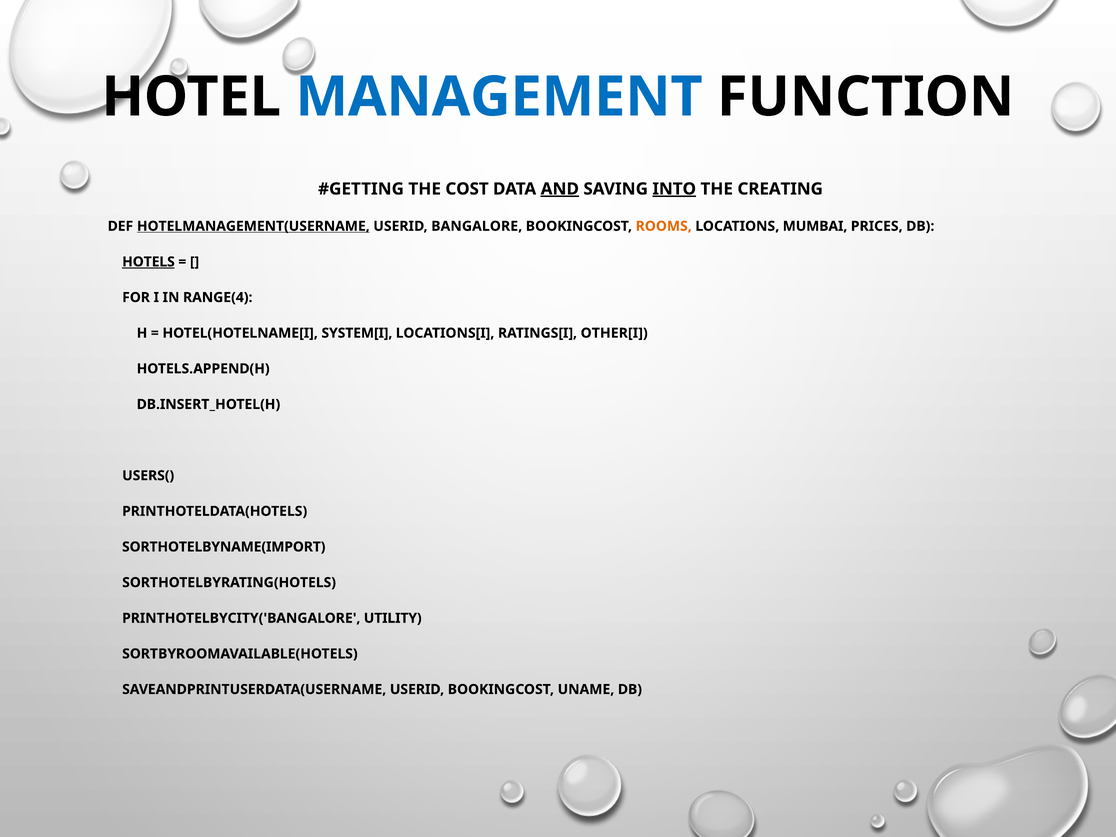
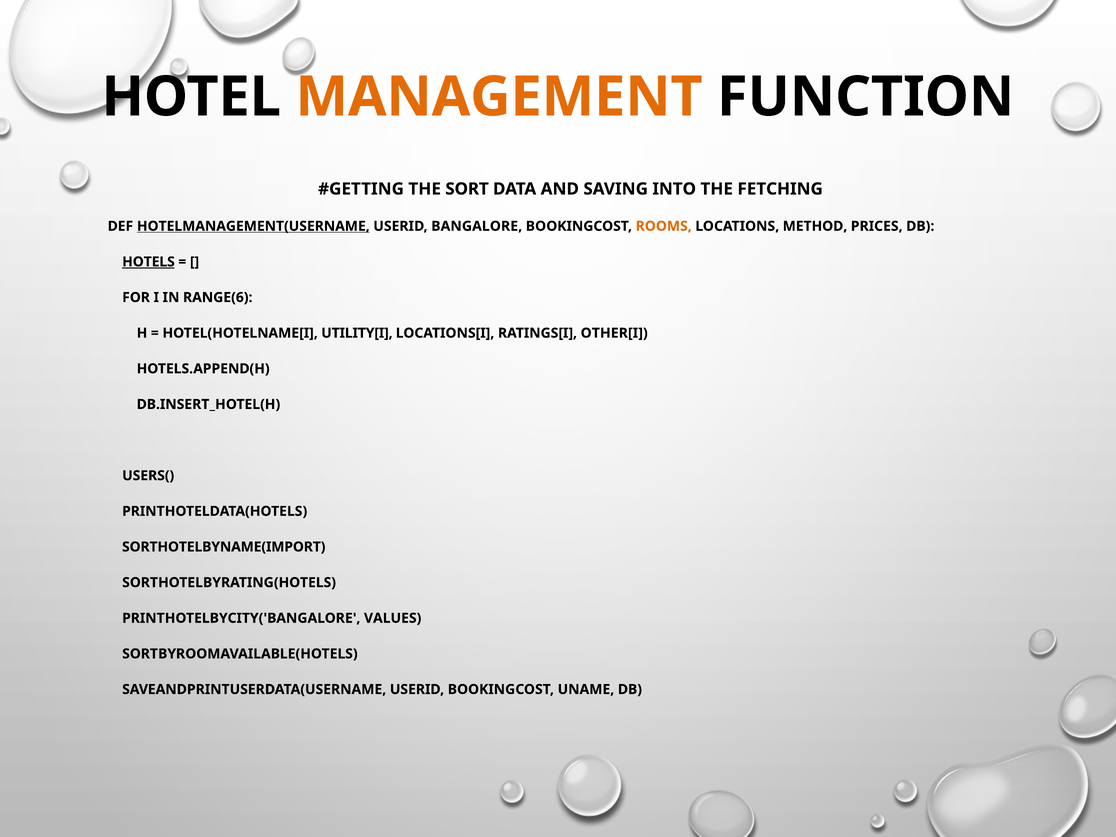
MANAGEMENT colour: blue -> orange (499, 97)
COST: COST -> SORT (467, 189)
AND underline: present -> none (560, 189)
INTO underline: present -> none (674, 189)
CREATING: CREATING -> FETCHING (780, 189)
MUMBAI: MUMBAI -> METHOD (815, 226)
RANGE(4: RANGE(4 -> RANGE(6 (218, 297)
SYSTEM[I: SYSTEM[I -> UTILITY[I (357, 333)
UTILITY: UTILITY -> VALUES (393, 618)
